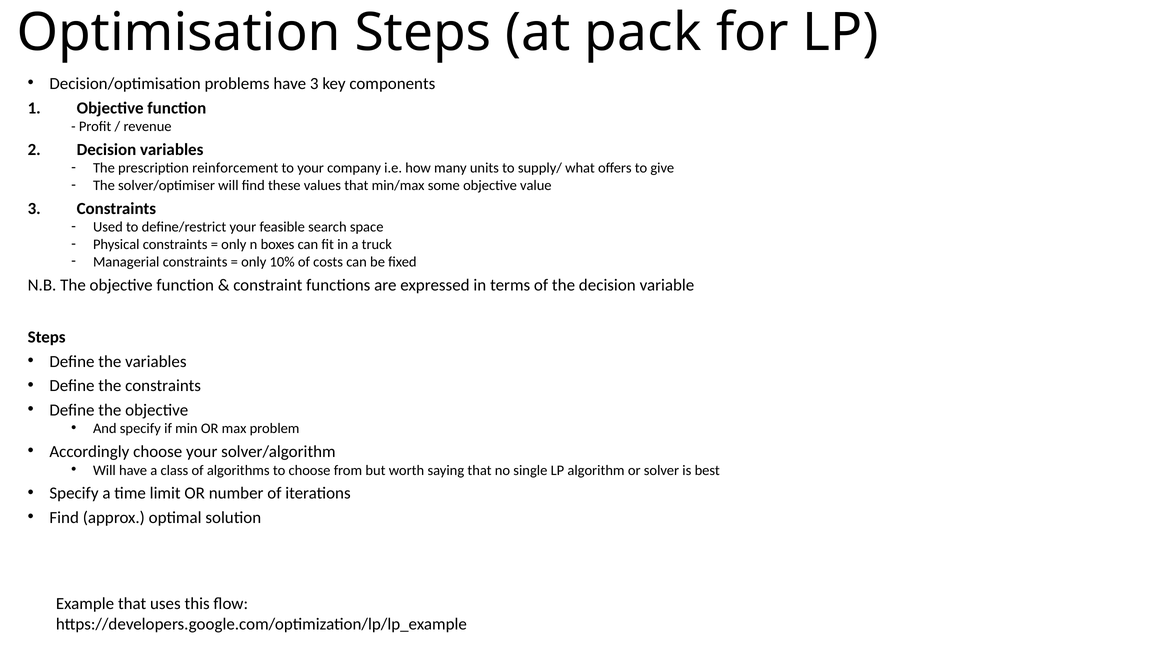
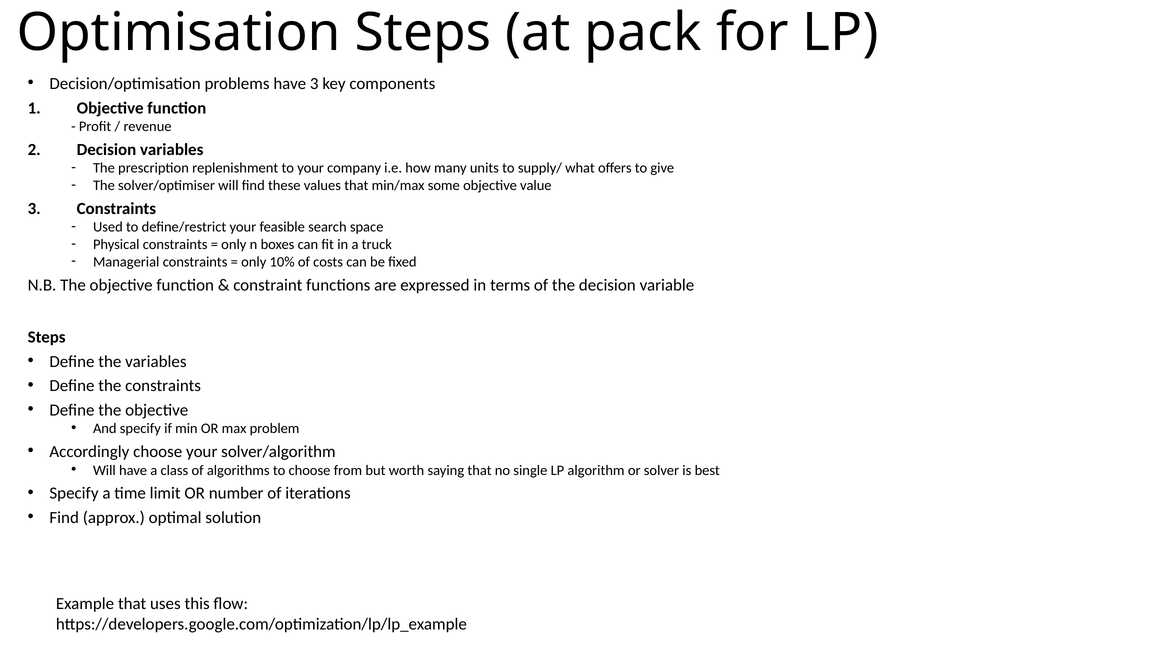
reinforcement: reinforcement -> replenishment (235, 168)
